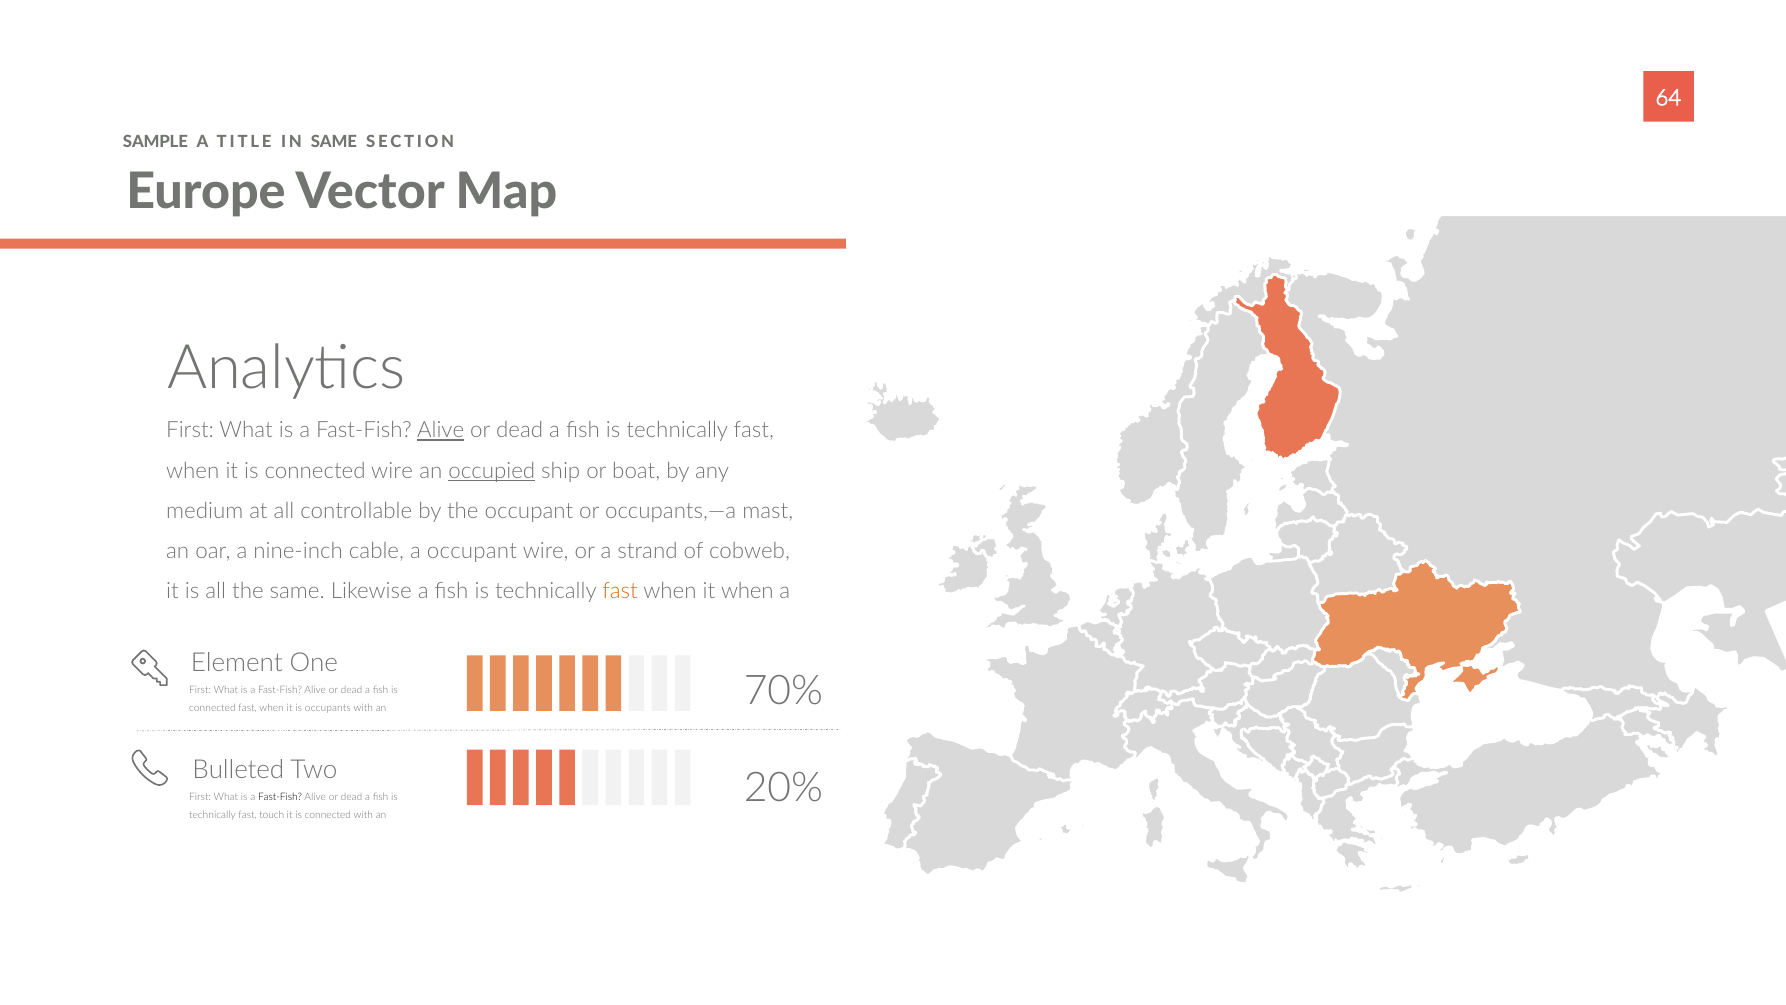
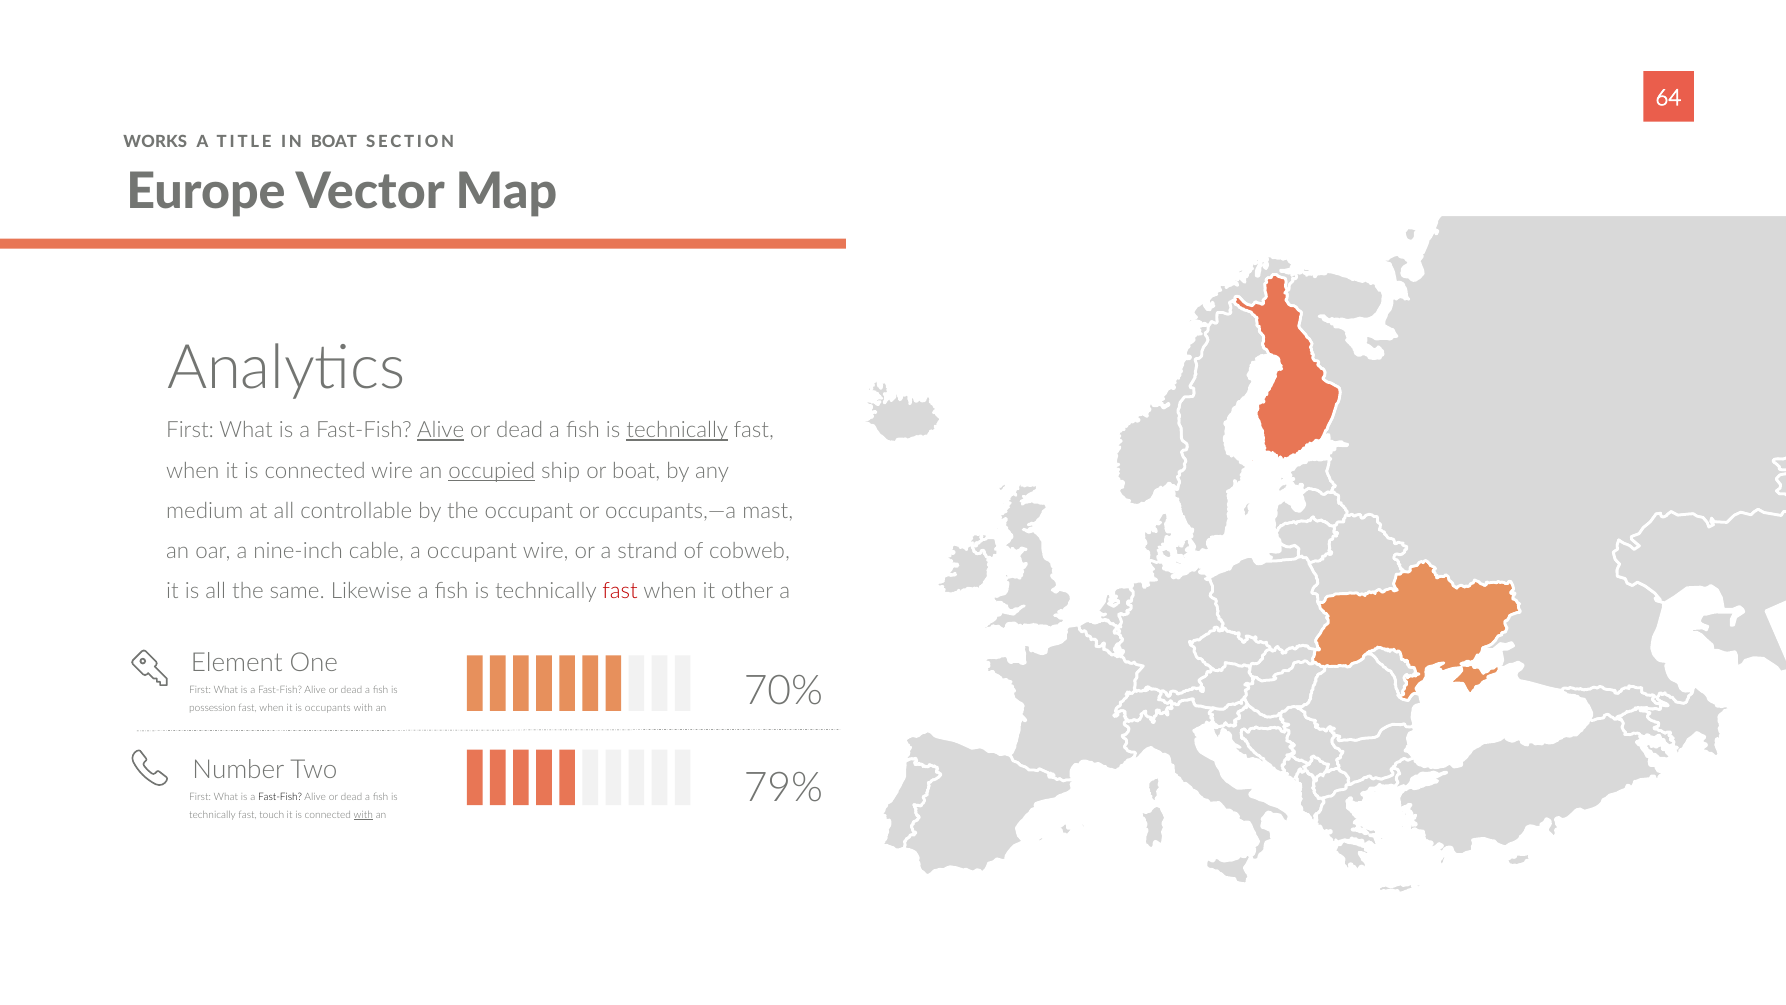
SAMPLE: SAMPLE -> WORKS (155, 142)
IN SAME: SAME -> BOAT (334, 142)
technically underline: none -> present (677, 430)
fast colour: orange -> red (620, 591)
it when: when -> other (747, 591)
connected: connected -> possession (212, 708)
Bulleted: Bulleted -> Number (238, 770)
20%: 20% -> 79% (783, 788)
with underline: none -> present (363, 815)
